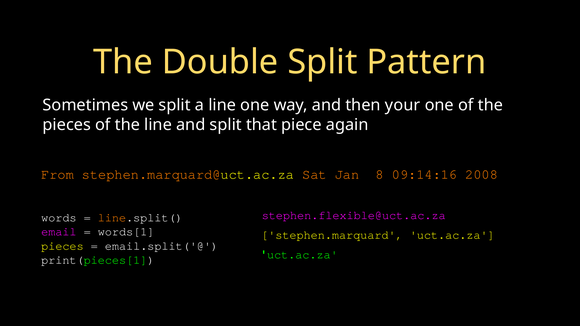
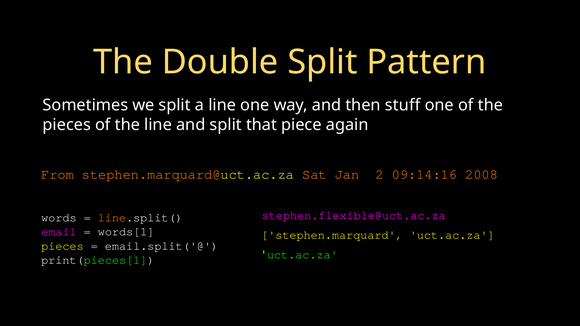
your: your -> stuff (403, 105)
8: 8 -> 2 (380, 174)
